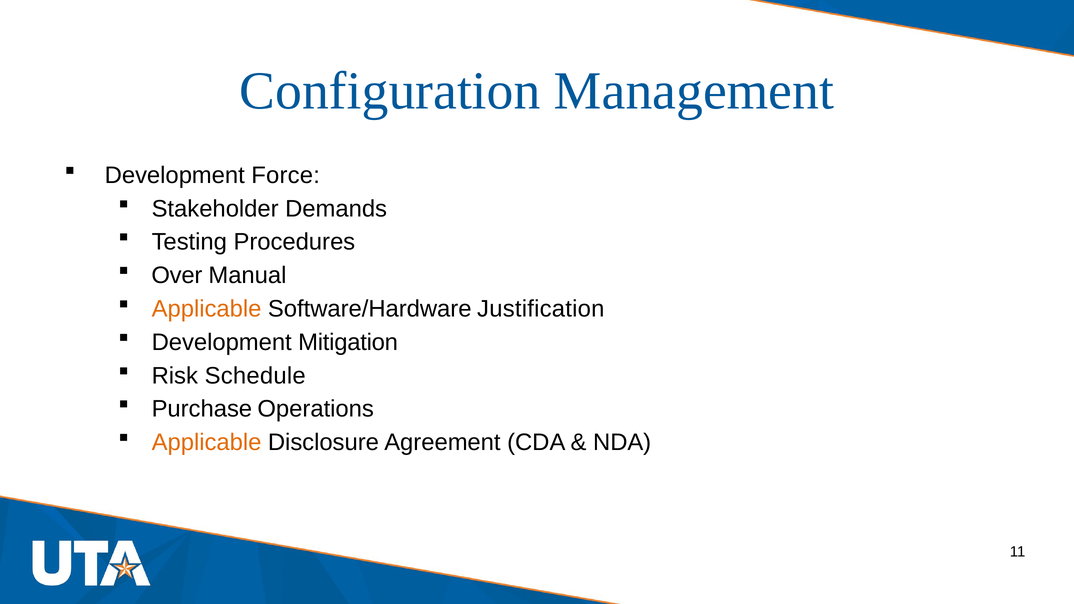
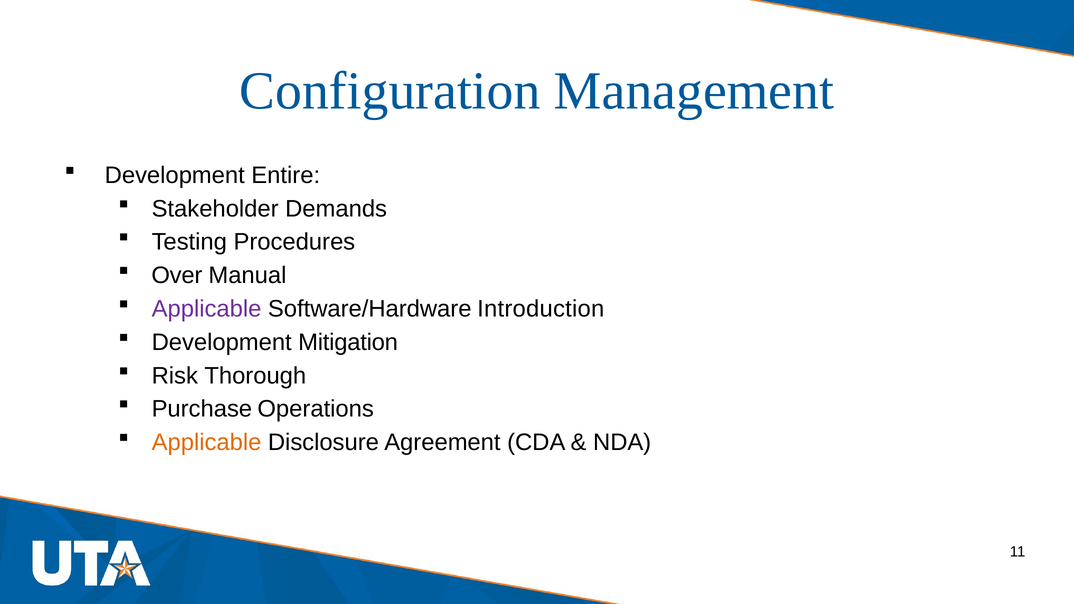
Force: Force -> Entire (286, 175)
Applicable colour: orange -> purple (207, 309)
Justification: Justification -> Introduction (541, 309)
Schedule: Schedule -> Thorough (255, 376)
